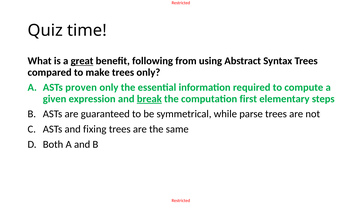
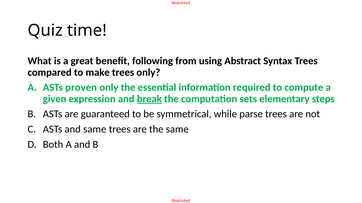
great underline: present -> none (82, 61)
first: first -> sets (248, 99)
and fixing: fixing -> same (95, 130)
